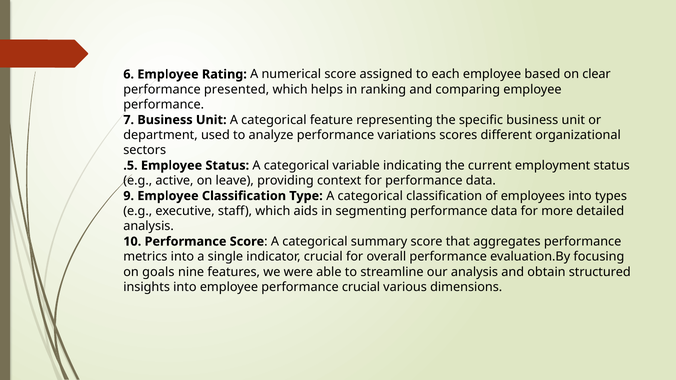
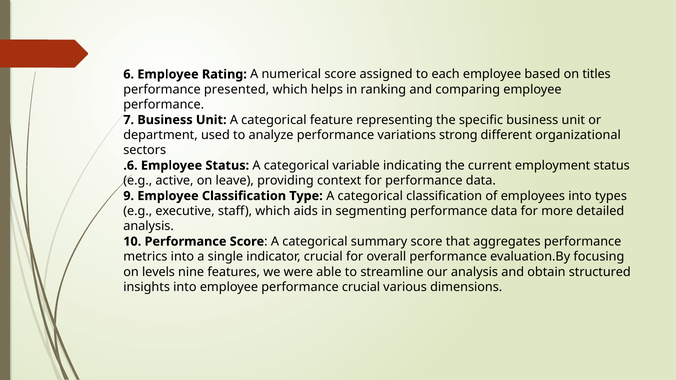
clear: clear -> titles (597, 74)
scores: scores -> strong (458, 135)
.5: .5 -> .6 (130, 166)
goals: goals -> levels (158, 272)
